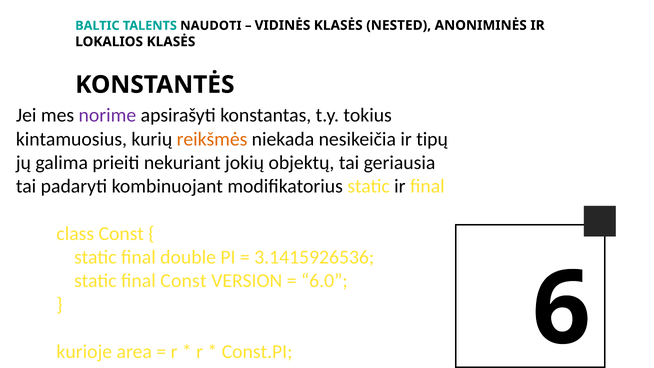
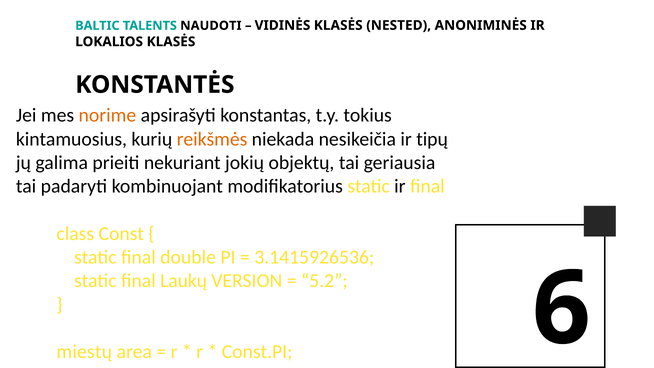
norime colour: purple -> orange (107, 115)
final Const: Const -> Laukų (184, 281)
6.0: 6.0 -> 5.2 (324, 281)
kurioje: kurioje -> miestų (84, 352)
